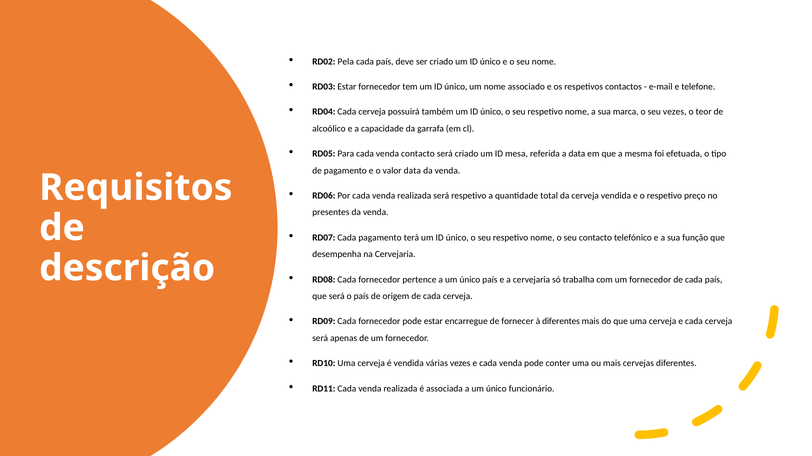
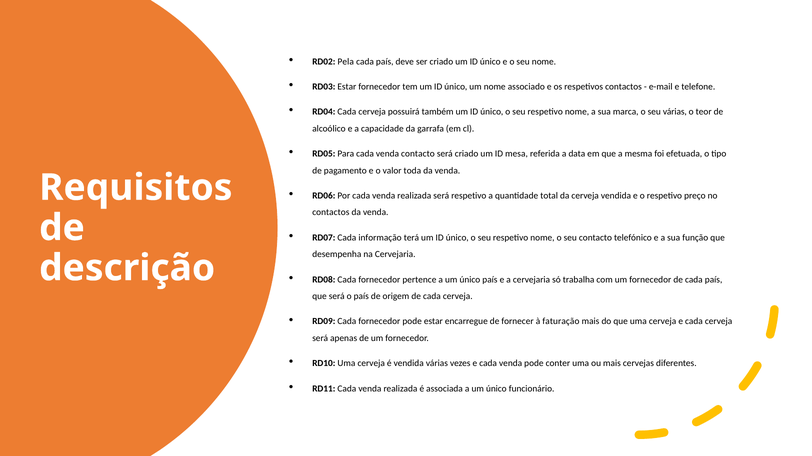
seu vezes: vezes -> várias (675, 112)
valor data: data -> toda (412, 171)
presentes: presentes -> contactos (331, 213)
Cada pagamento: pagamento -> informação (380, 238)
à diferentes: diferentes -> faturação (561, 322)
